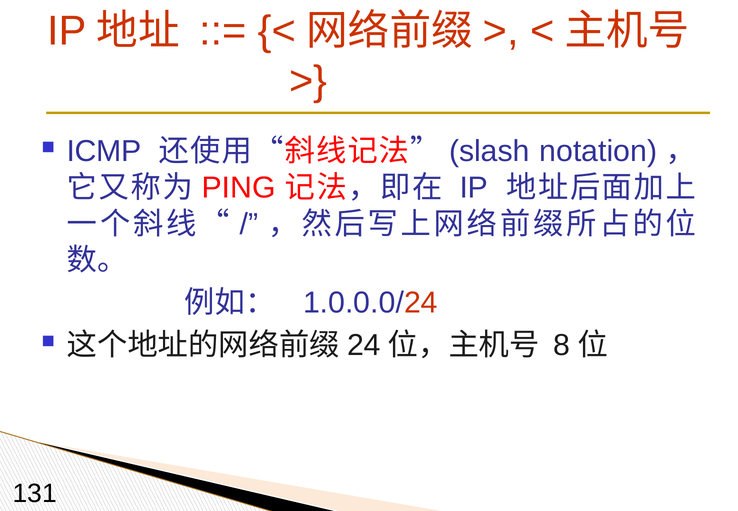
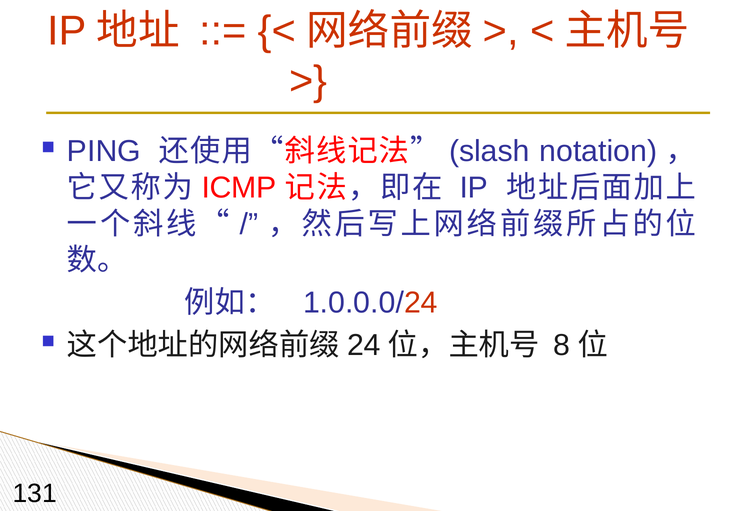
ICMP: ICMP -> PING (104, 151)
PING: PING -> ICMP (239, 188)
